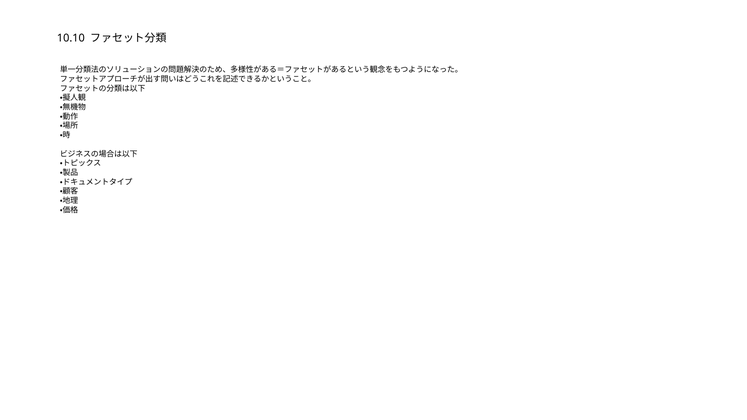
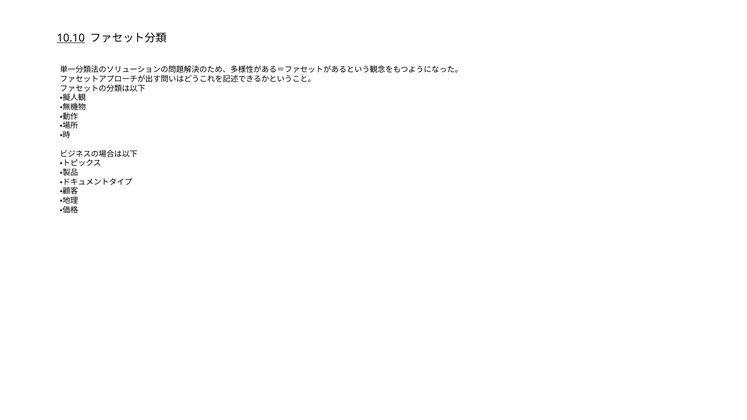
10.10 underline: none -> present (71, 38)
